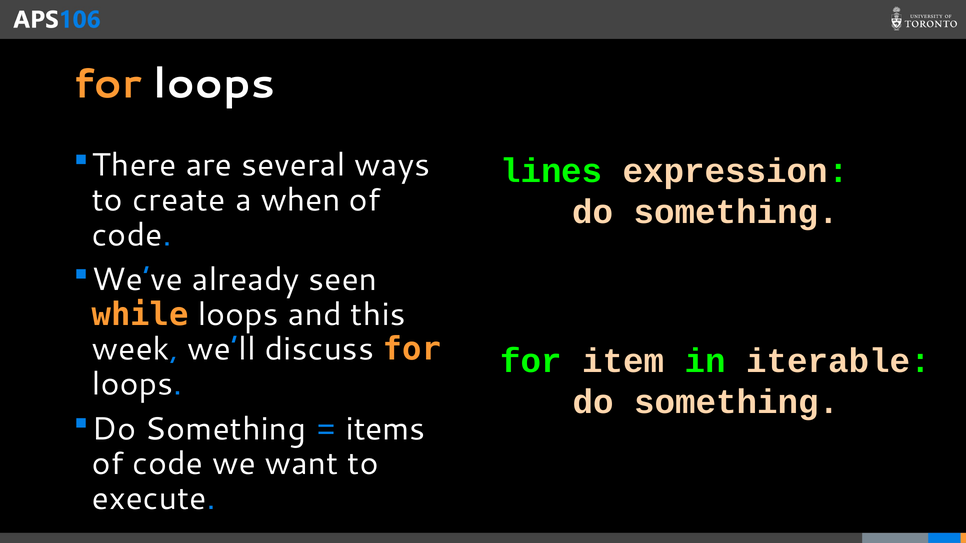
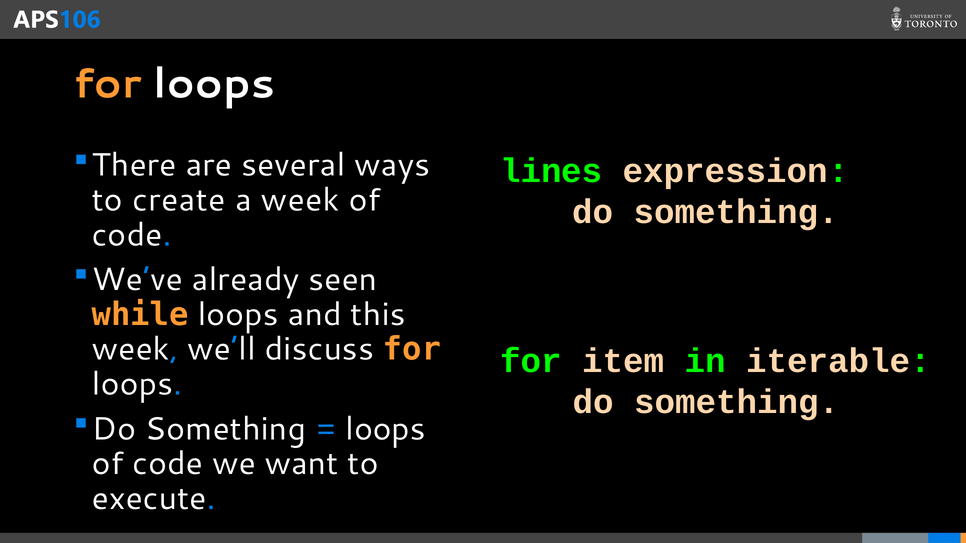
a when: when -> week (300, 200)
items: items -> loops (386, 429)
